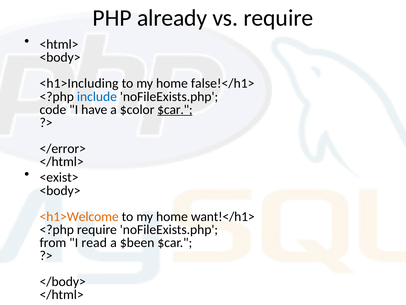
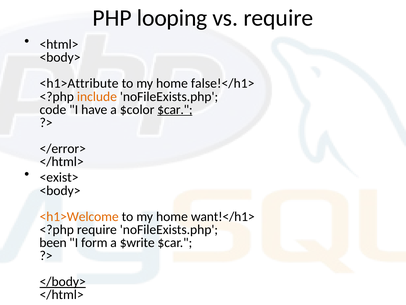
already: already -> looping (172, 18)
<h1>Including: <h1>Including -> <h1>Attribute (79, 83)
include colour: blue -> orange (97, 96)
from: from -> been (53, 242)
read: read -> form (94, 242)
$been: $been -> $write (137, 242)
</body> underline: none -> present (63, 281)
